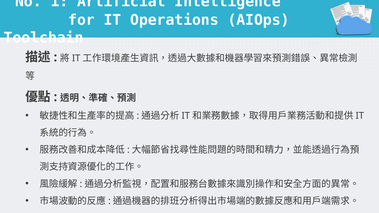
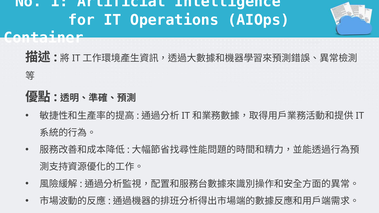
Toolchain: Toolchain -> Container (44, 38)
